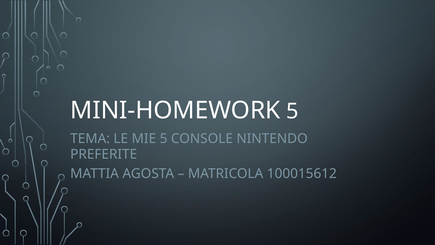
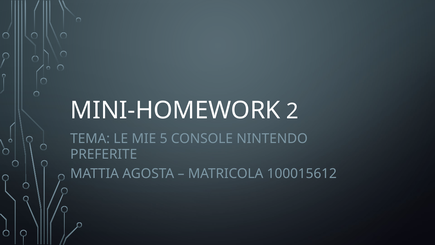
MINI-HOMEWORK 5: 5 -> 2 (292, 111)
